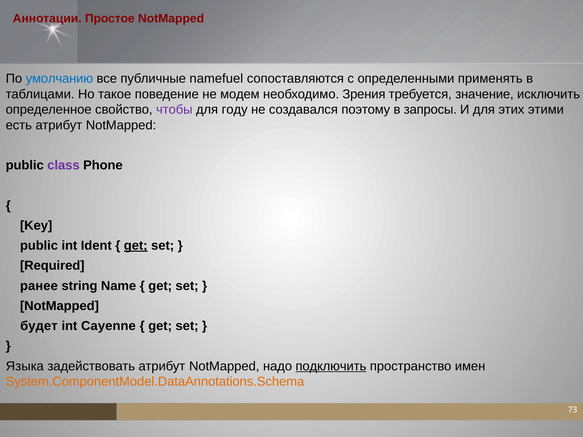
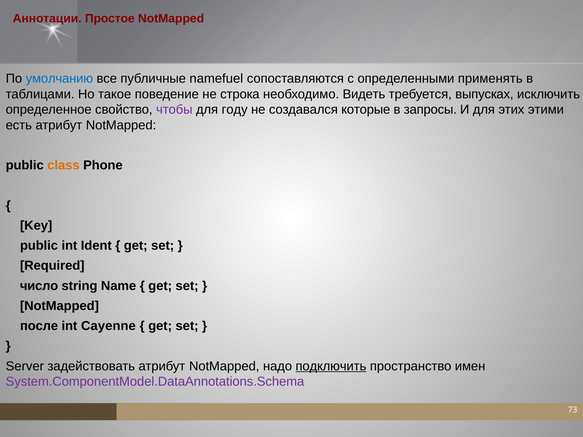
модем: модем -> строка (240, 94)
Зрения: Зрения -> Видеть (364, 94)
значение: значение -> выпусках (484, 94)
поэтому: поэтому -> которые (366, 110)
class colour: purple -> orange (63, 165)
get underline: present -> none (136, 246)
ранее: ранее -> число (39, 286)
будет: будет -> после (39, 326)
Языка: Языка -> Server (25, 366)
System.ComponentModel.DataAnnotations.Schema colour: orange -> purple (155, 382)
